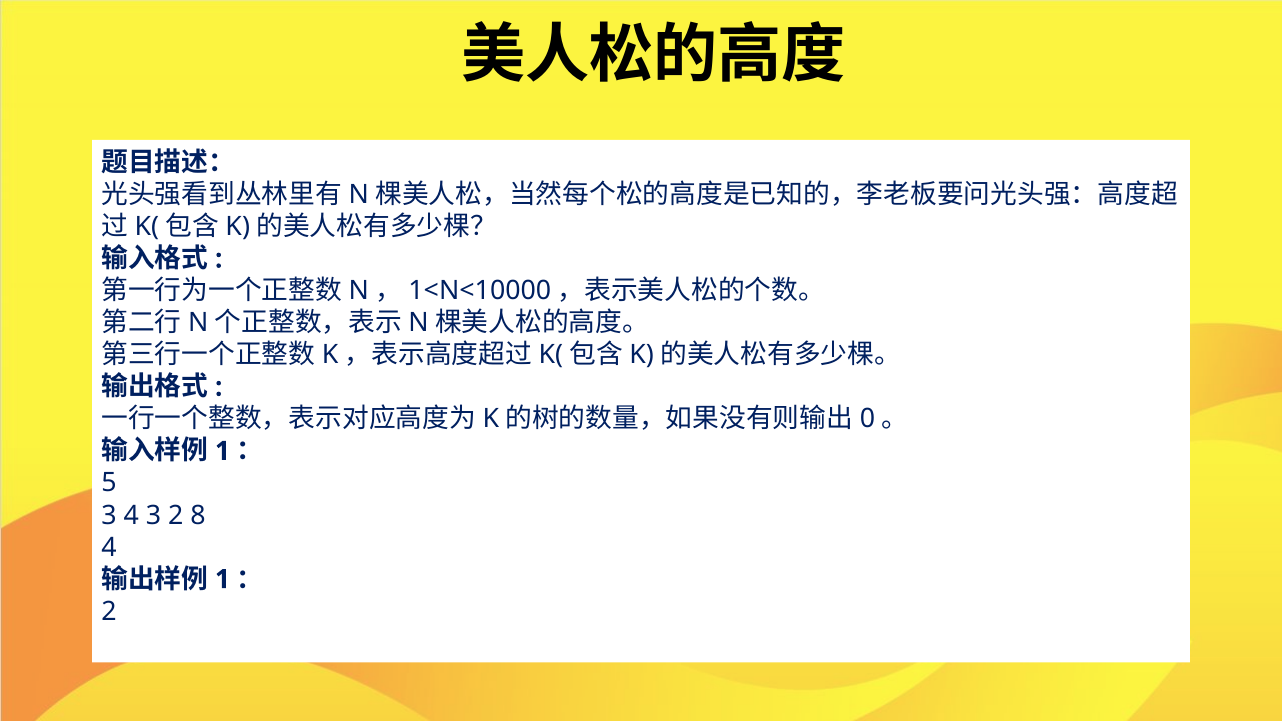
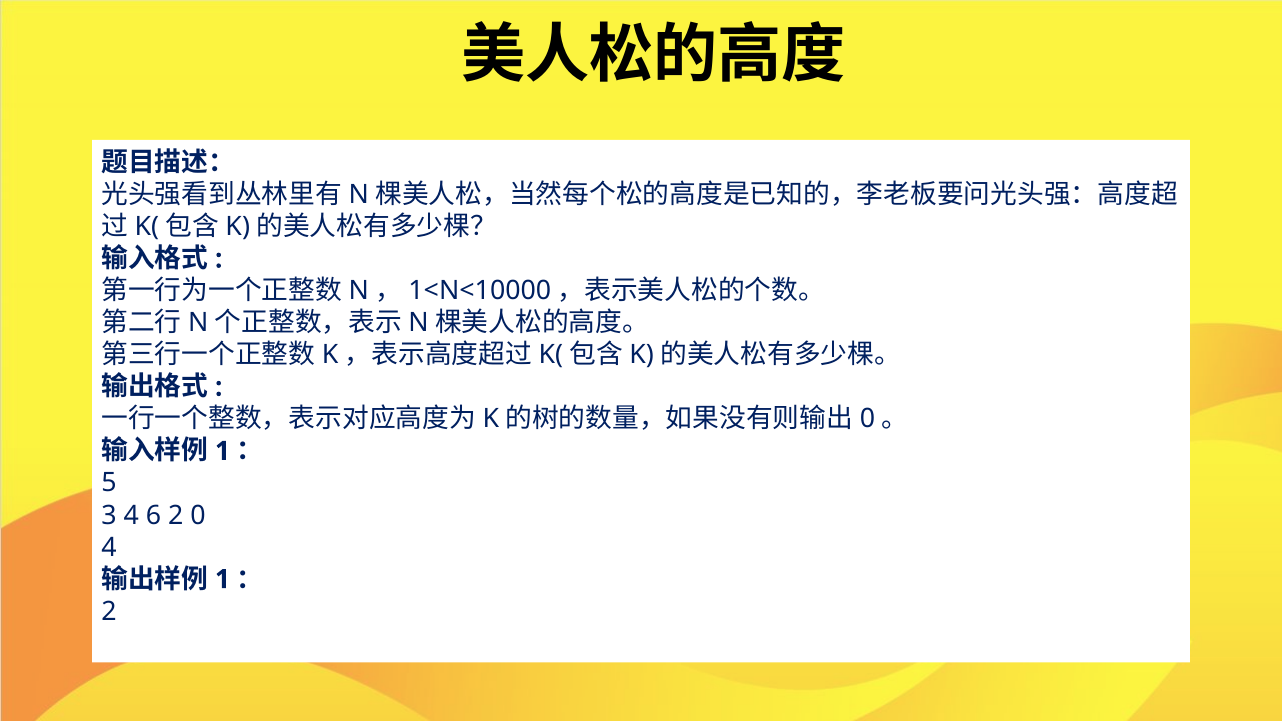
4 3: 3 -> 6 (154, 515)
2 8: 8 -> 0 (198, 515)
